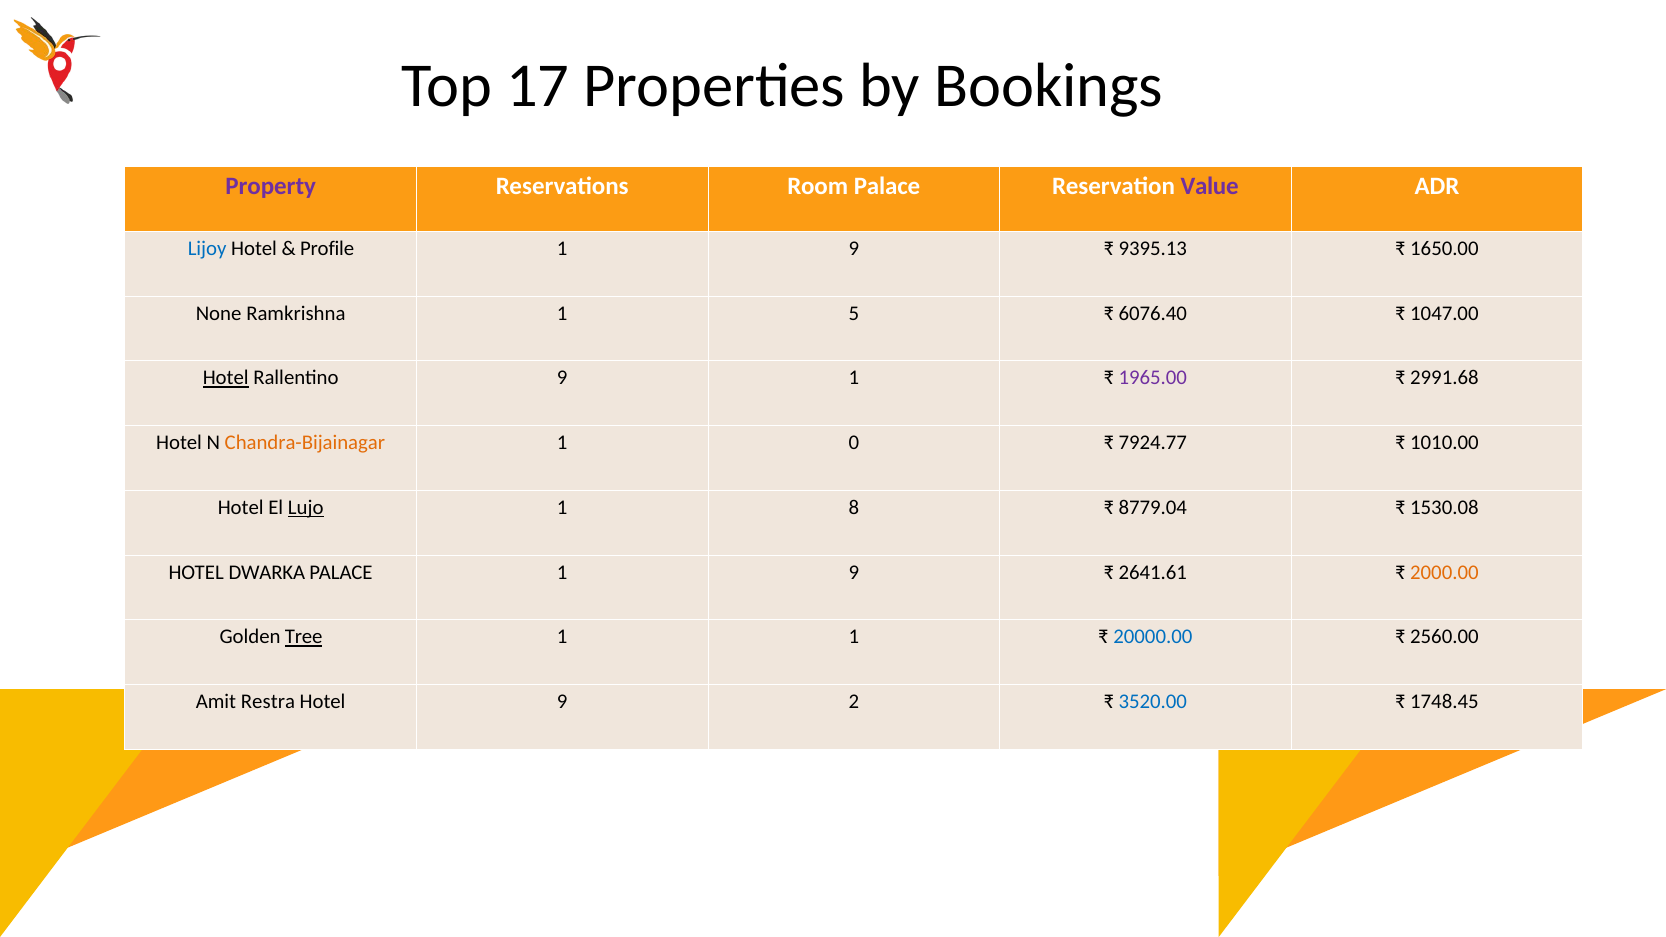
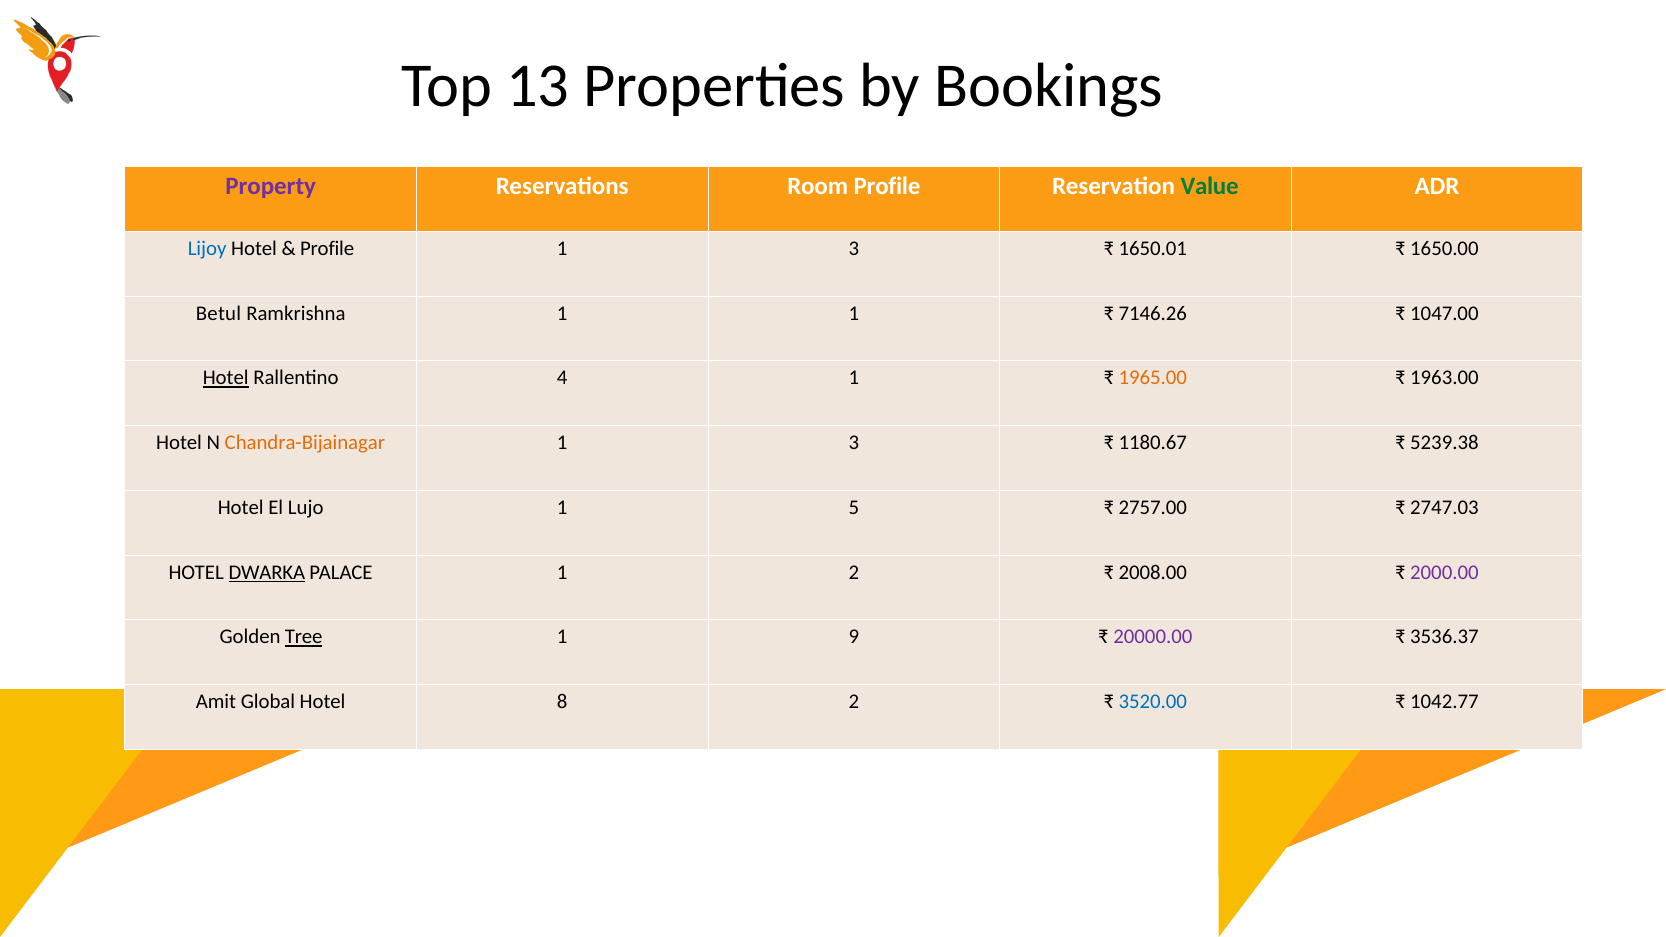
17: 17 -> 13 (538, 86)
Room Palace: Palace -> Profile (887, 186)
Value colour: purple -> green (1210, 186)
9: 9 -> 3 (854, 249)
9395.13: 9395.13 -> 1650.01 (1153, 249)
None: None -> Betul (219, 313)
1 5: 5 -> 1 (854, 313)
6076.40: 6076.40 -> 7146.26 (1153, 313)
Rallentino 9: 9 -> 4 (562, 378)
1965.00 colour: purple -> orange (1153, 378)
2991.68: 2991.68 -> 1963.00 (1444, 378)
0: 0 -> 3 (854, 443)
7924.77: 7924.77 -> 1180.67 (1153, 443)
1010.00: 1010.00 -> 5239.38 (1444, 443)
Lujo underline: present -> none (306, 508)
8: 8 -> 5 (854, 508)
8779.04: 8779.04 -> 2757.00 (1153, 508)
1530.08: 1530.08 -> 2747.03 (1444, 508)
DWARKA underline: none -> present (267, 572)
PALACE 1 9: 9 -> 2 (854, 572)
2641.61: 2641.61 -> 2008.00 (1153, 572)
2000.00 colour: orange -> purple (1444, 572)
1 1: 1 -> 9 (854, 637)
20000.00 colour: blue -> purple (1153, 637)
2560.00: 2560.00 -> 3536.37 (1444, 637)
Restra: Restra -> Global (268, 702)
Hotel 9: 9 -> 8 (562, 702)
1748.45: 1748.45 -> 1042.77 (1444, 702)
